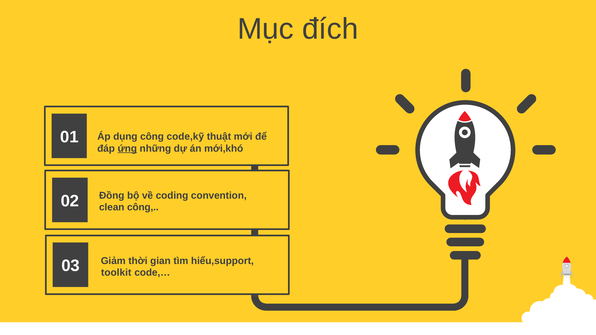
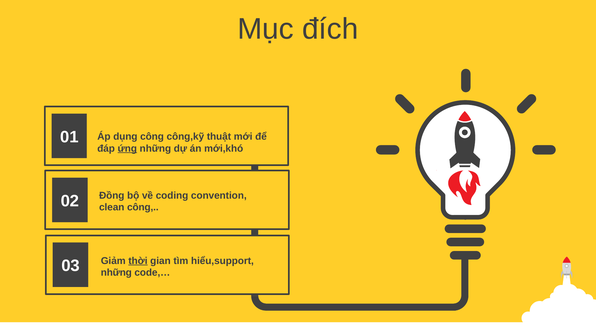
code,kỹ: code,kỹ -> công,kỹ (185, 137)
thời underline: none -> present (138, 261)
toolkit: toolkit -> những (116, 273)
